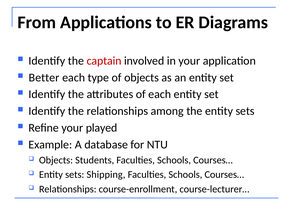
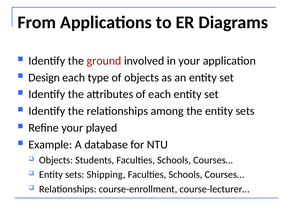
captain: captain -> ground (104, 61)
Better: Better -> Design (44, 77)
